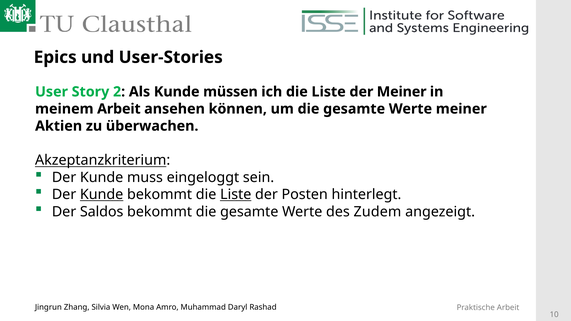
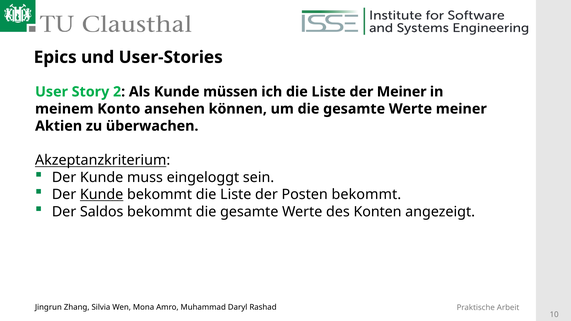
meinem Arbeit: Arbeit -> Konto (119, 109)
Liste underline: present -> none (236, 195)
Posten hinterlegt: hinterlegt -> bekommt (366, 195)
Zudem: Zudem -> Konten (378, 212)
